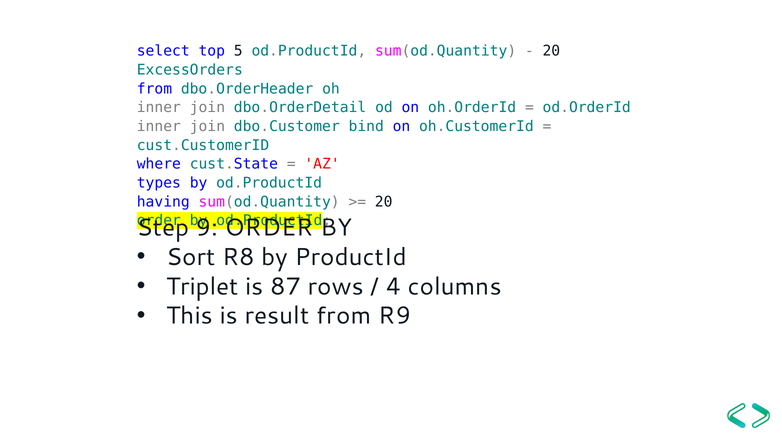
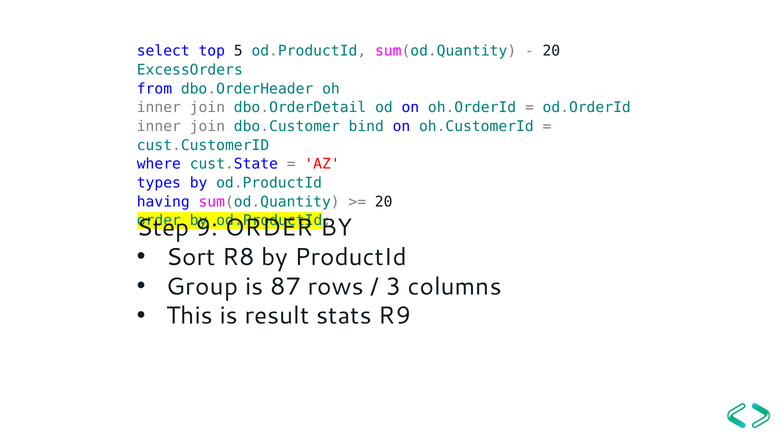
Triplet: Triplet -> Group (202, 286)
4: 4 -> 3 (393, 286)
result from: from -> stats (344, 316)
